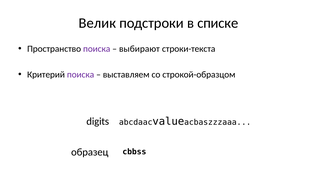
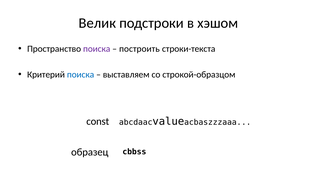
списке: списке -> хэшом (218, 23)
выбирают: выбирают -> построить (139, 49)
поиска colour: purple -> blue (81, 75)
digits: digits -> const (98, 122)
